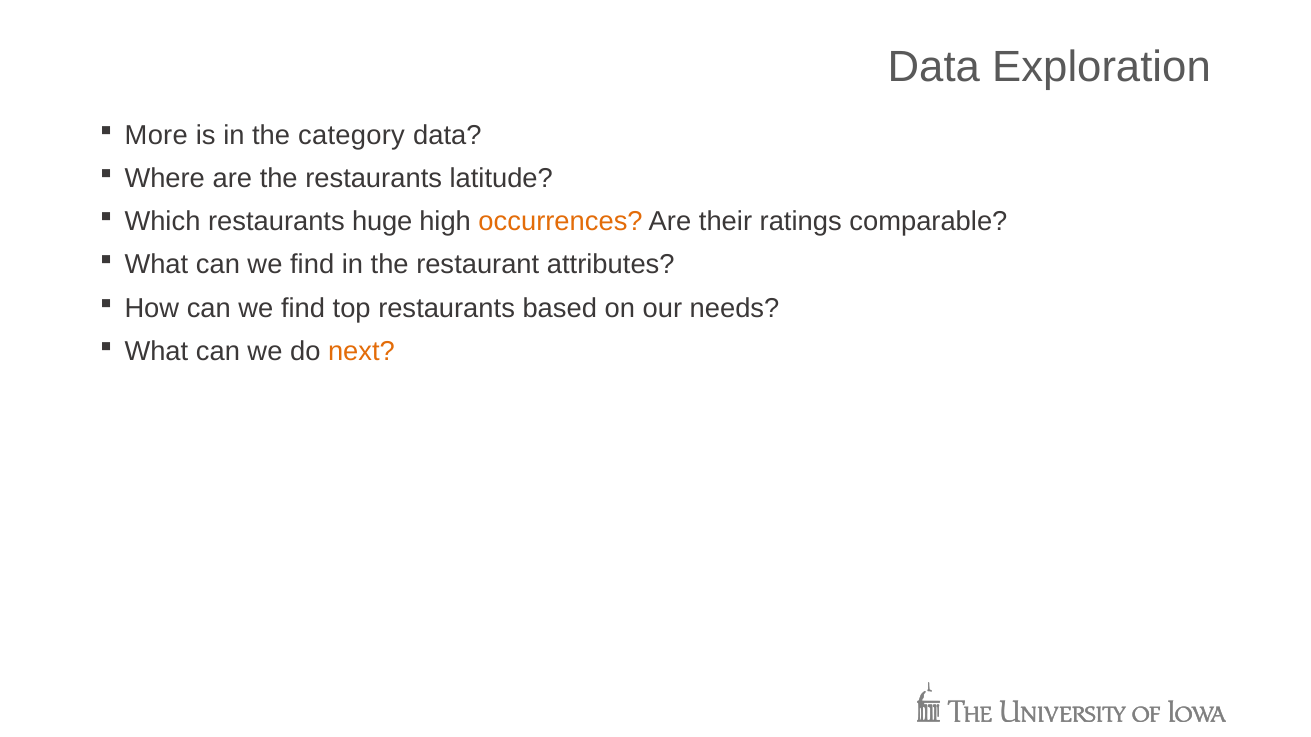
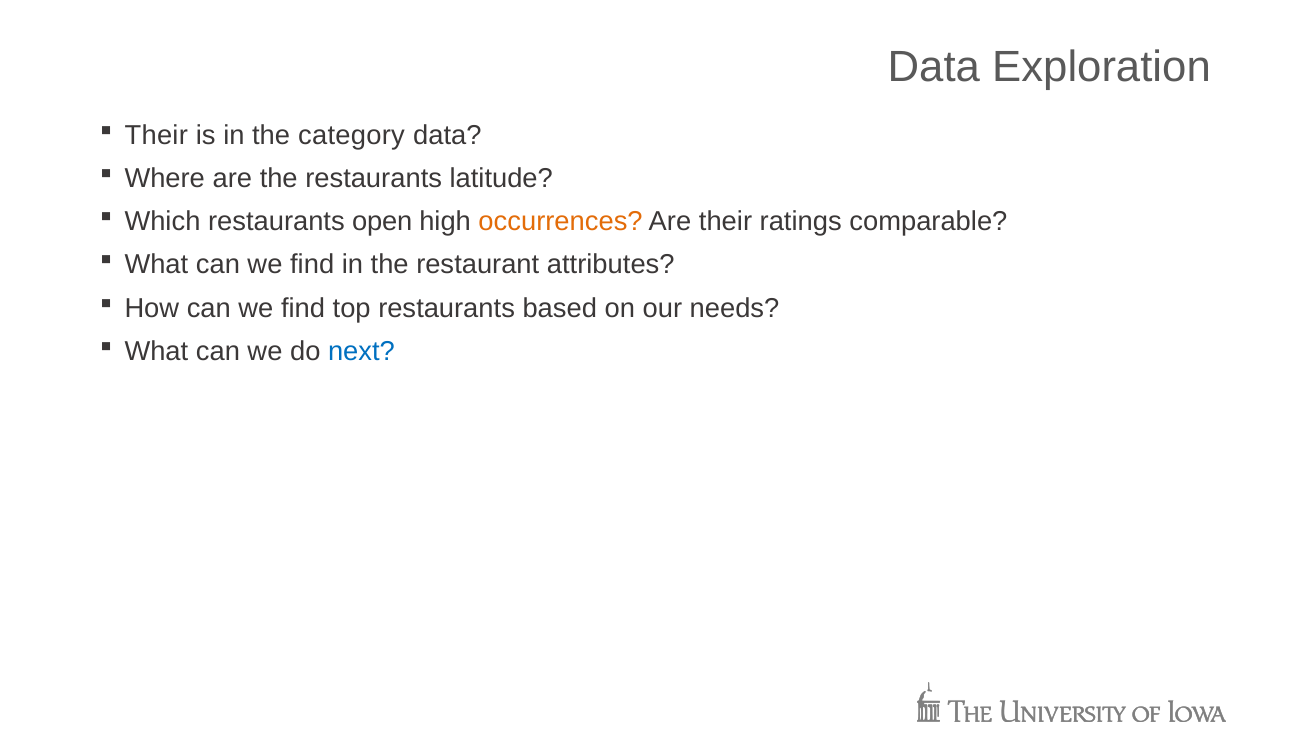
More: More -> Their (156, 135)
huge: huge -> open (382, 222)
next colour: orange -> blue (361, 351)
